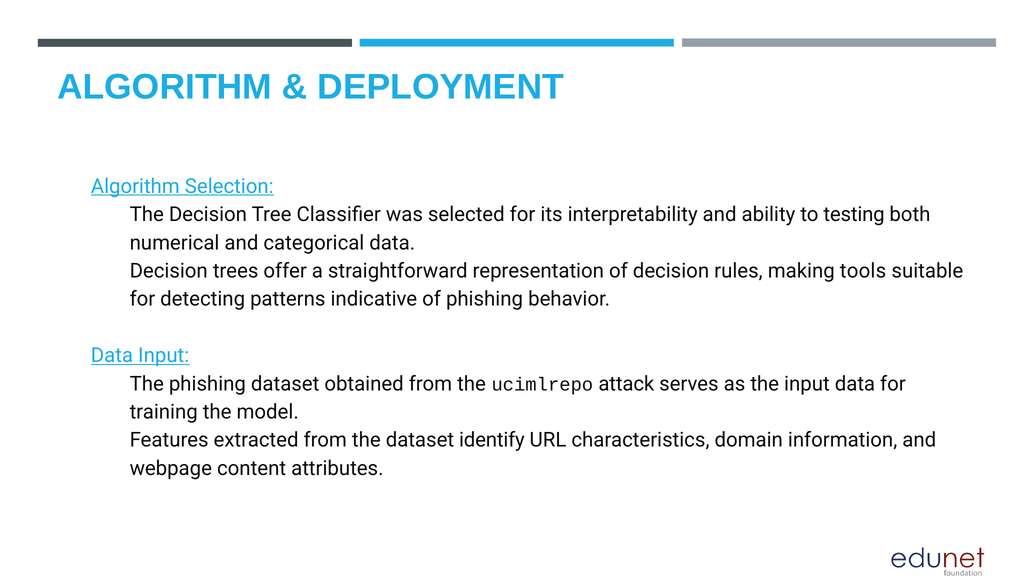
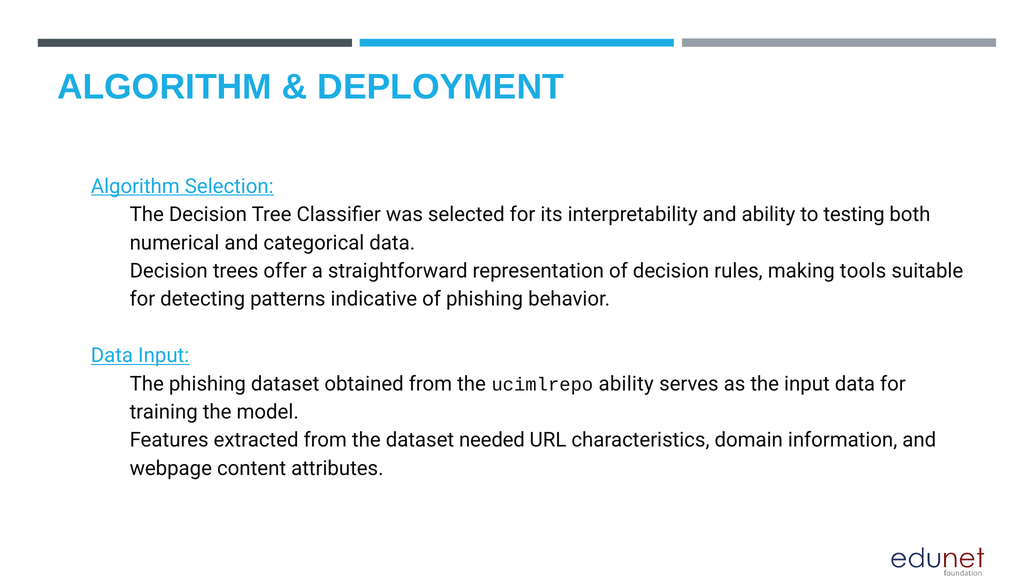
ucimlrepo attack: attack -> ability (626, 383)
identify: identify -> needed (492, 440)
